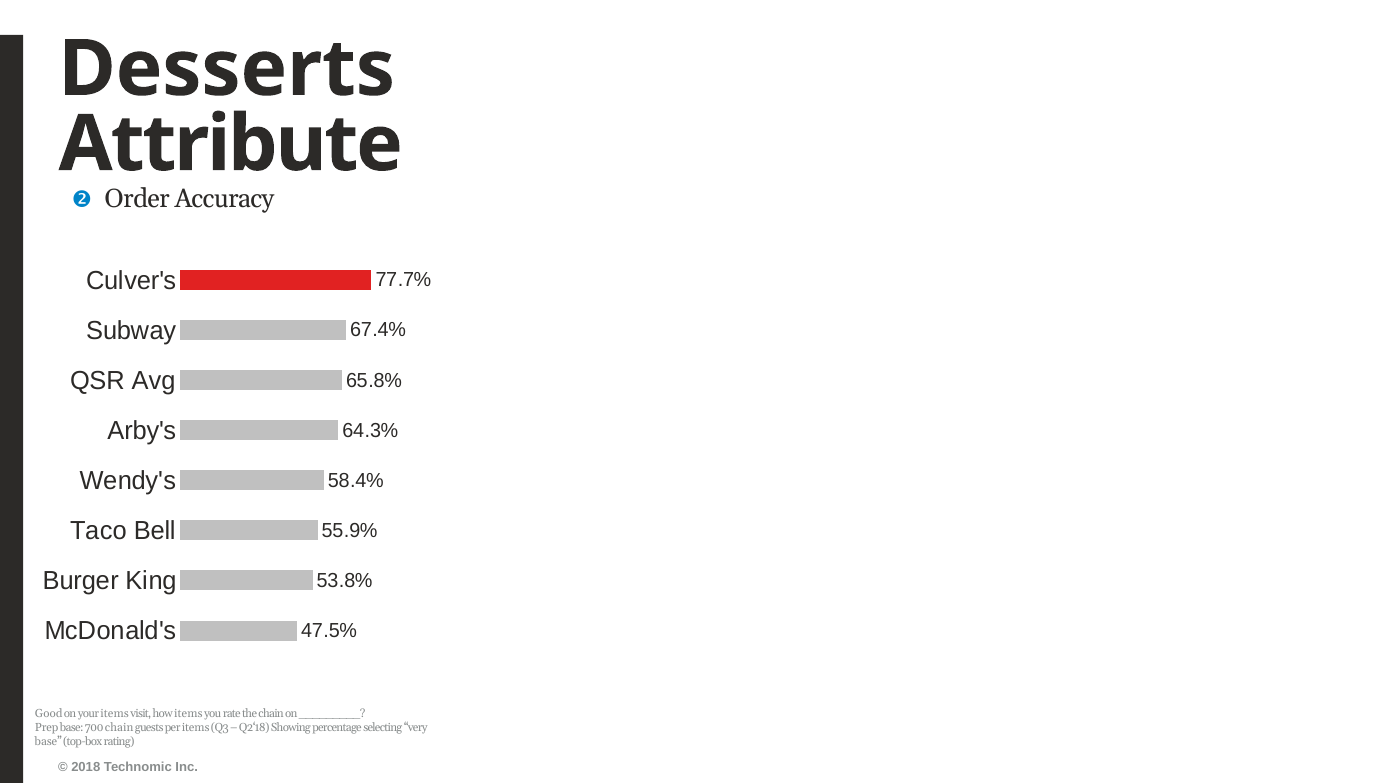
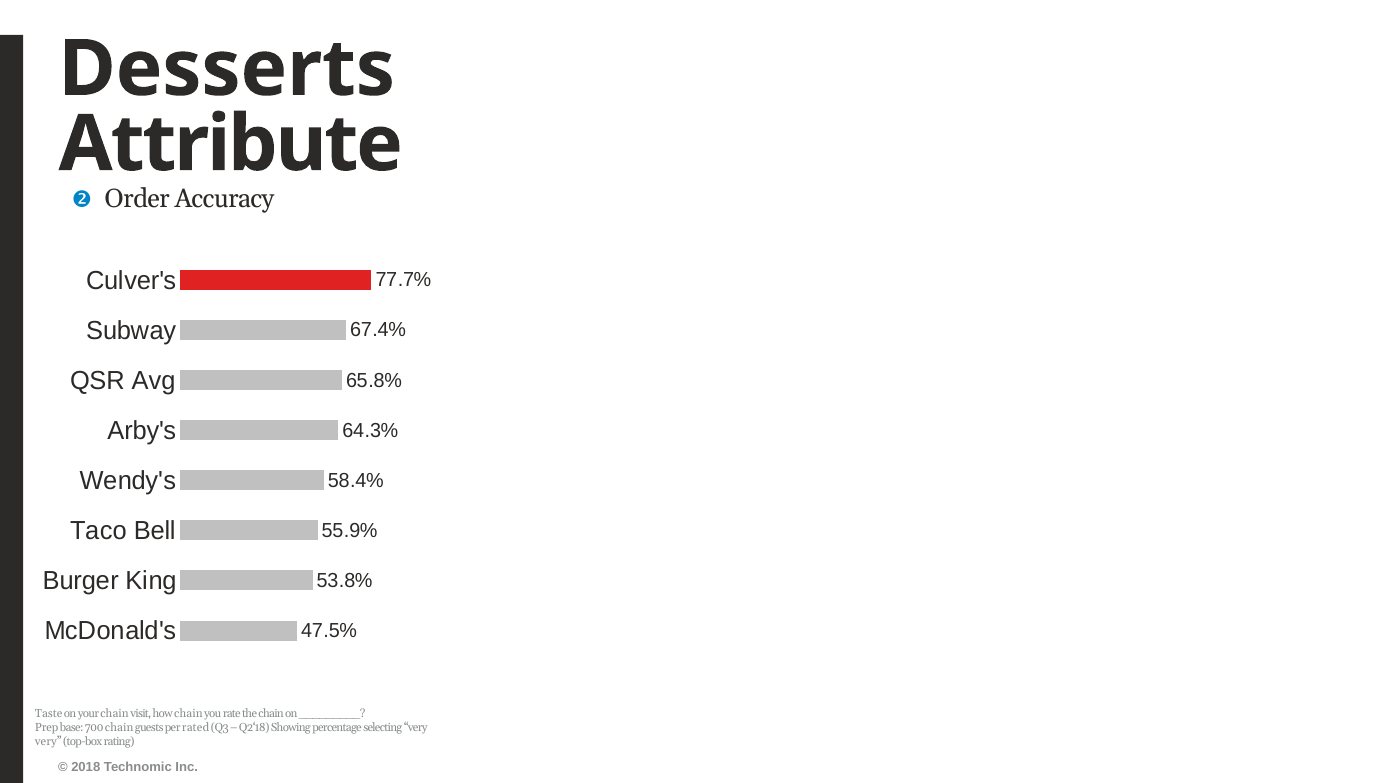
Good: Good -> Taste (49, 714)
your items: items -> chain (115, 714)
how items: items -> chain (188, 714)
per items: items -> rated (196, 728)
base: base -> very (48, 742)
